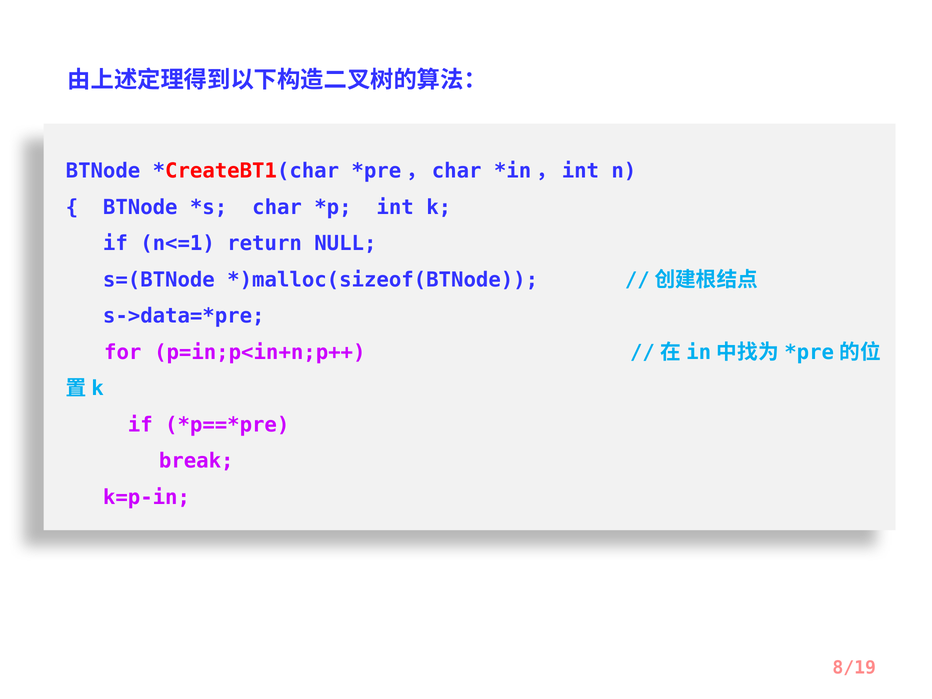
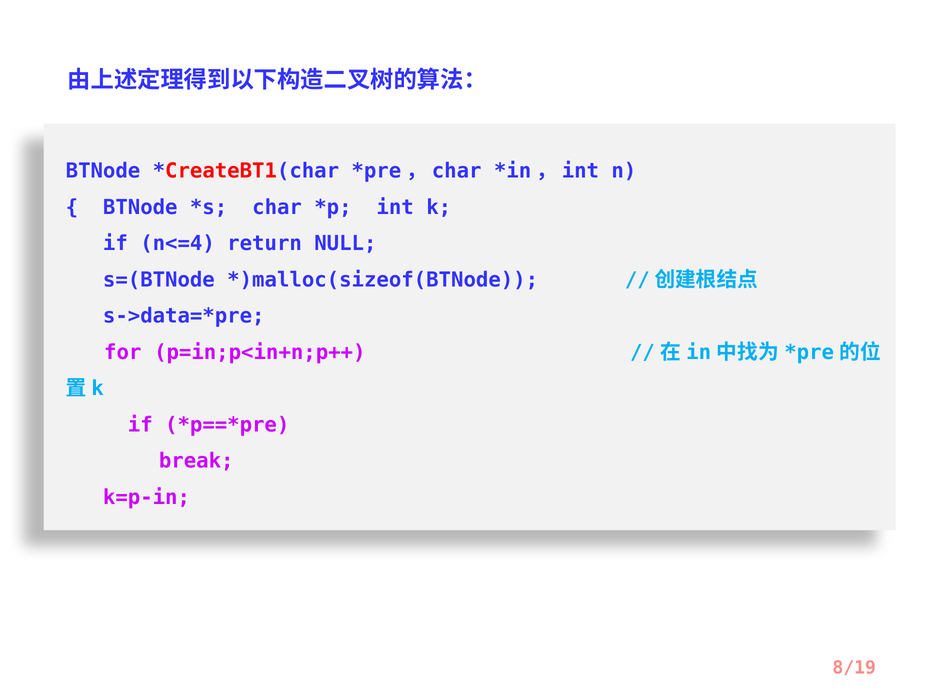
n<=1: n<=1 -> n<=4 (178, 244)
